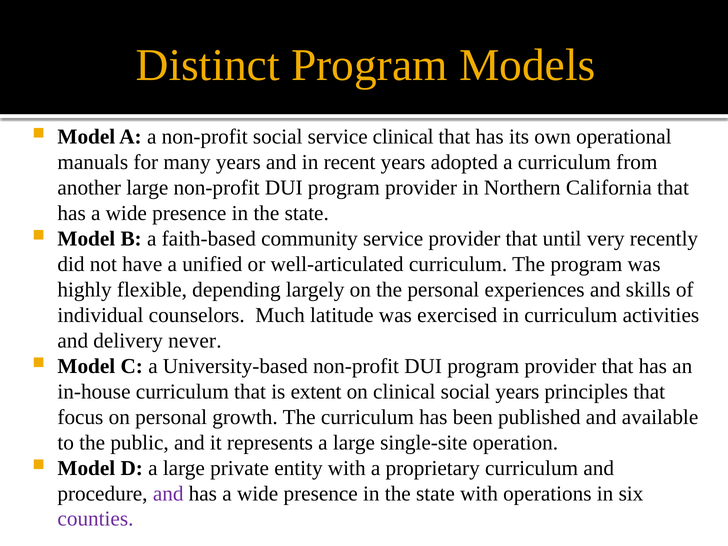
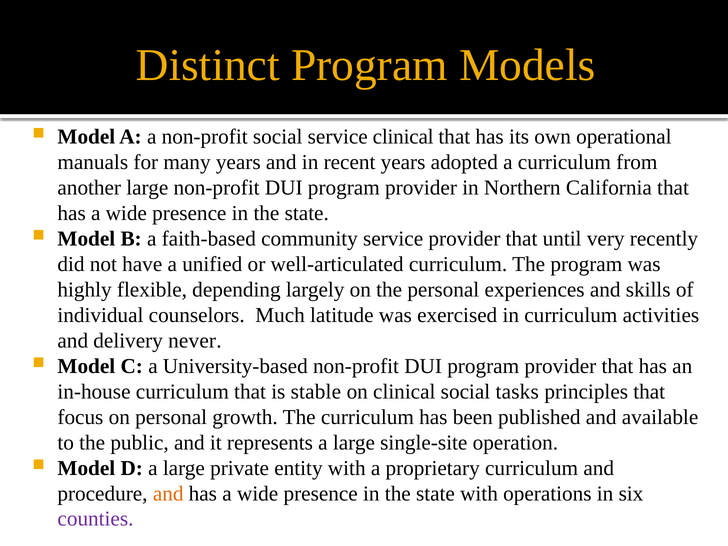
extent: extent -> stable (316, 392)
social years: years -> tasks (517, 392)
and colour: purple -> orange (168, 494)
